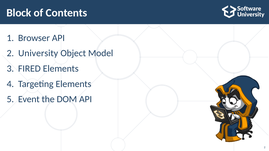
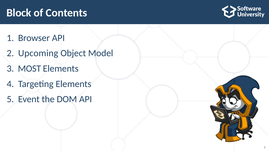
University: University -> Upcoming (38, 53)
FIRED: FIRED -> MOST (29, 69)
